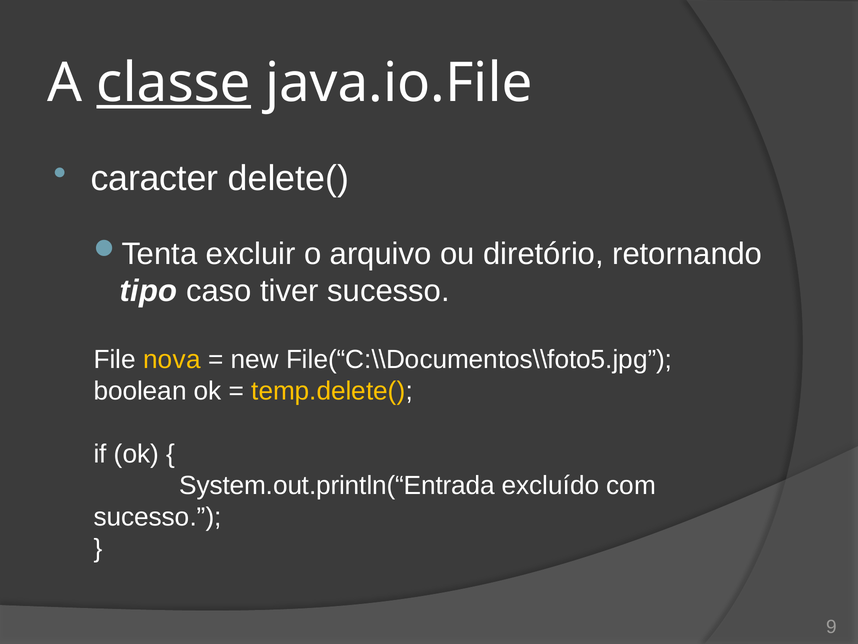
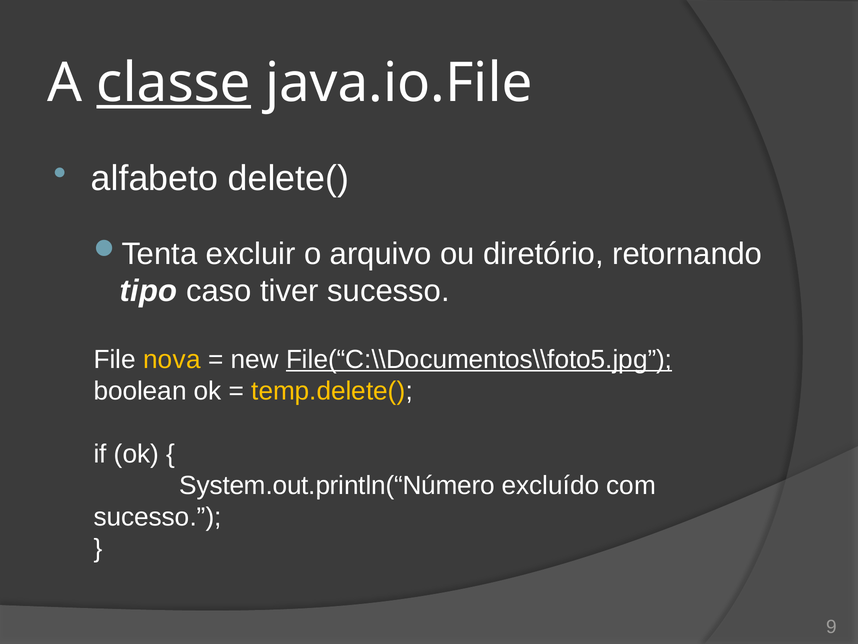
caracter: caracter -> alfabeto (154, 178)
File(“C:\\Documentos\\foto5.jpg underline: none -> present (479, 359)
System.out.println(“Entrada: System.out.println(“Entrada -> System.out.println(“Número (337, 485)
